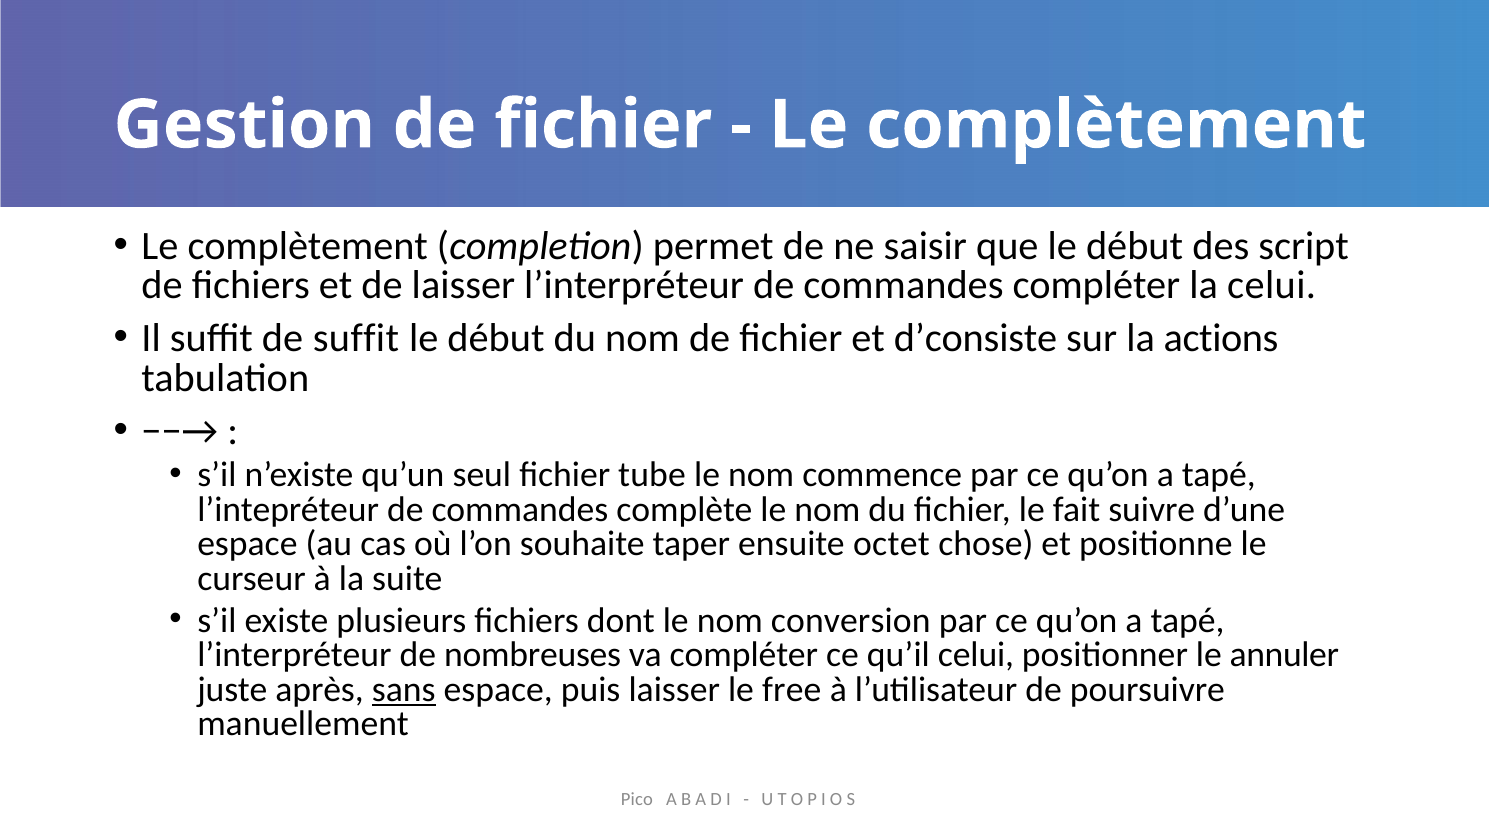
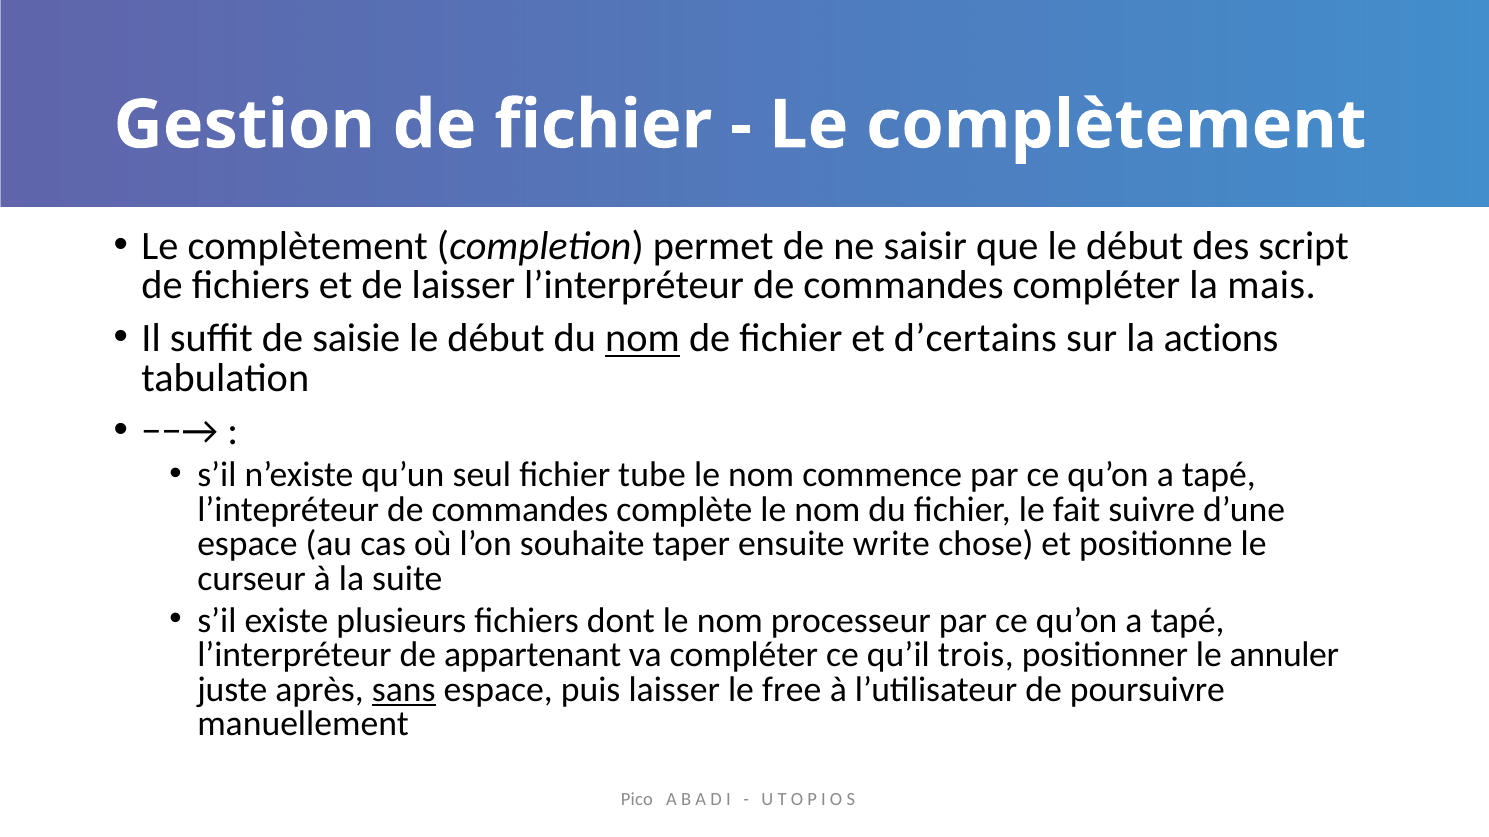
la celui: celui -> mais (1272, 286)
de suffit: suffit -> saisie (356, 339)
nom underline: none -> present (643, 339)
d’consiste: d’consiste -> d’certains (975, 339)
octet: octet -> write (891, 544)
conversion: conversion -> processeur (851, 621)
nombreuses: nombreuses -> appartenant (533, 655)
qu’il celui: celui -> trois (976, 655)
